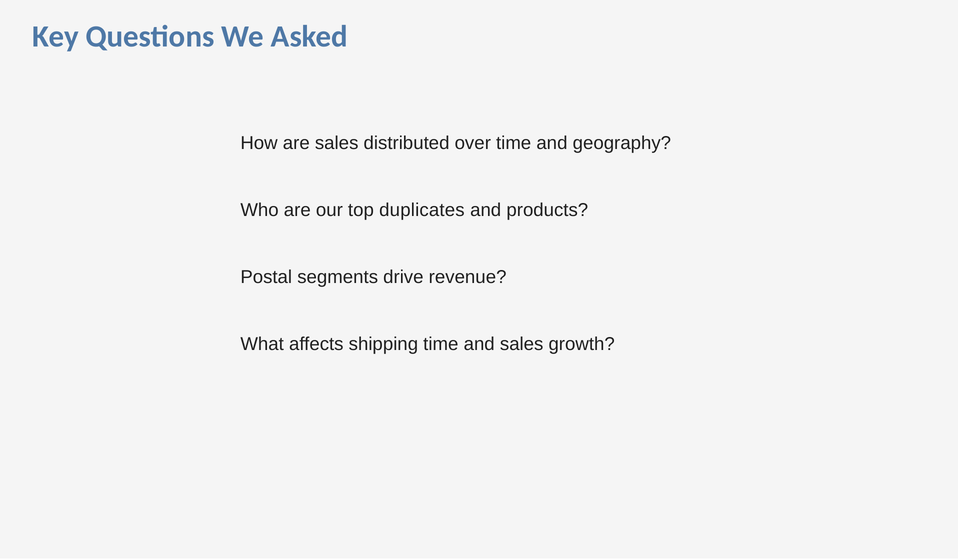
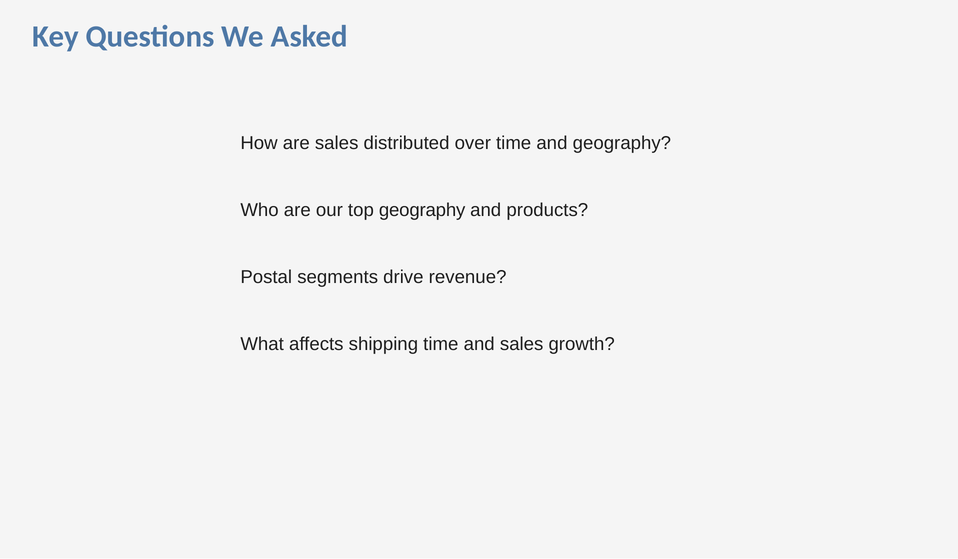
top duplicates: duplicates -> geography (422, 210)
